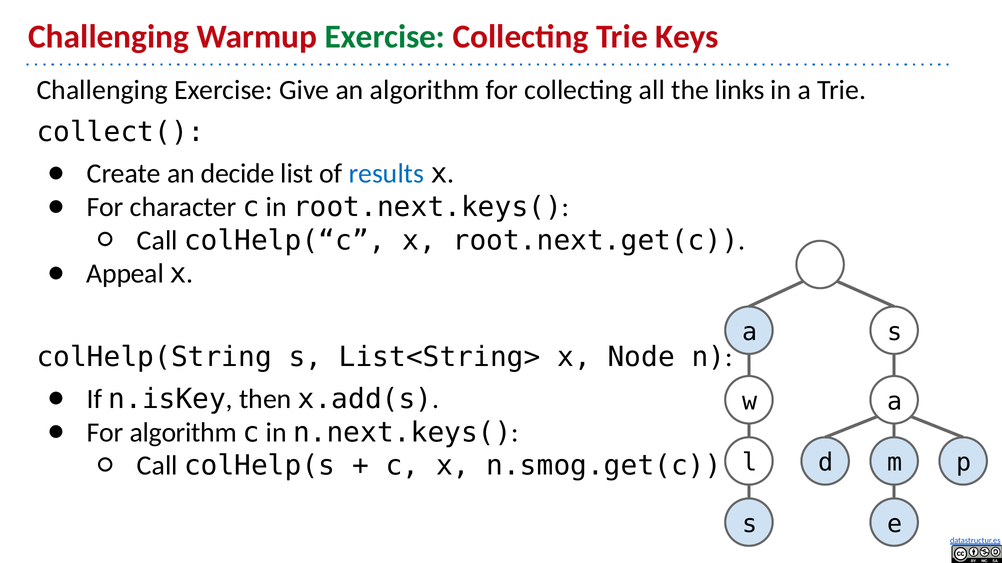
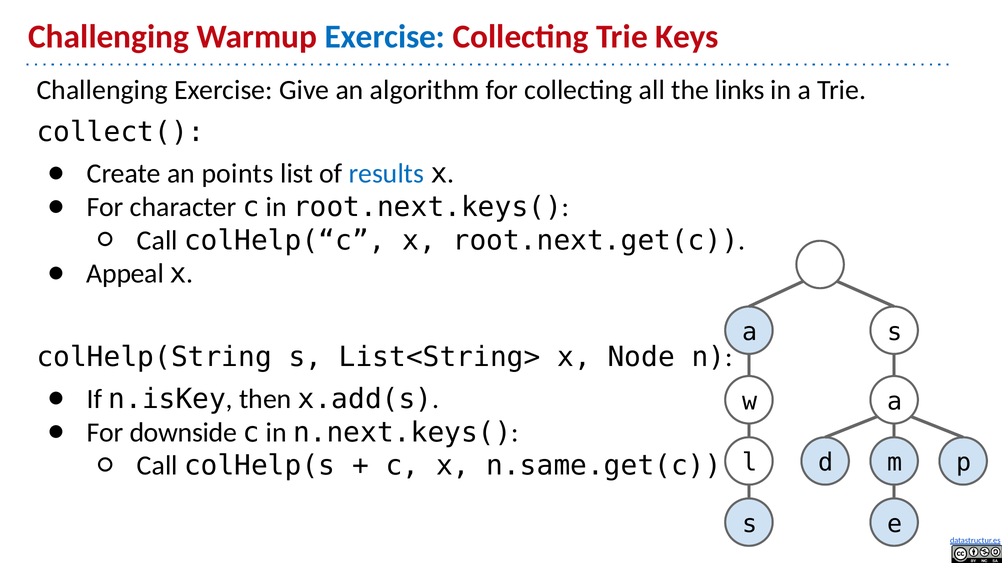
Exercise colour: green -> blue (385, 37)
decide: decide -> points (237, 174)
For algorithm: algorithm -> downside (183, 433)
n.smog.get(c: n.smog.get(c -> n.same.get(c (604, 466)
